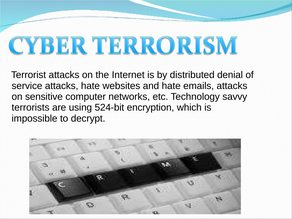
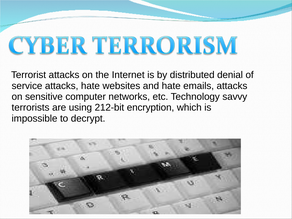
524-bit: 524-bit -> 212-bit (109, 108)
